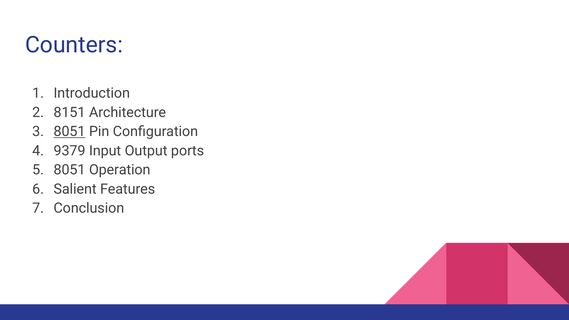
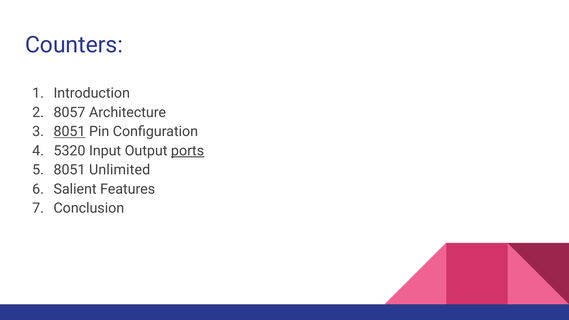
8151: 8151 -> 8057 (70, 112)
9379: 9379 -> 5320 (70, 151)
ports underline: none -> present (188, 151)
Operation: Operation -> Unlimited (120, 170)
